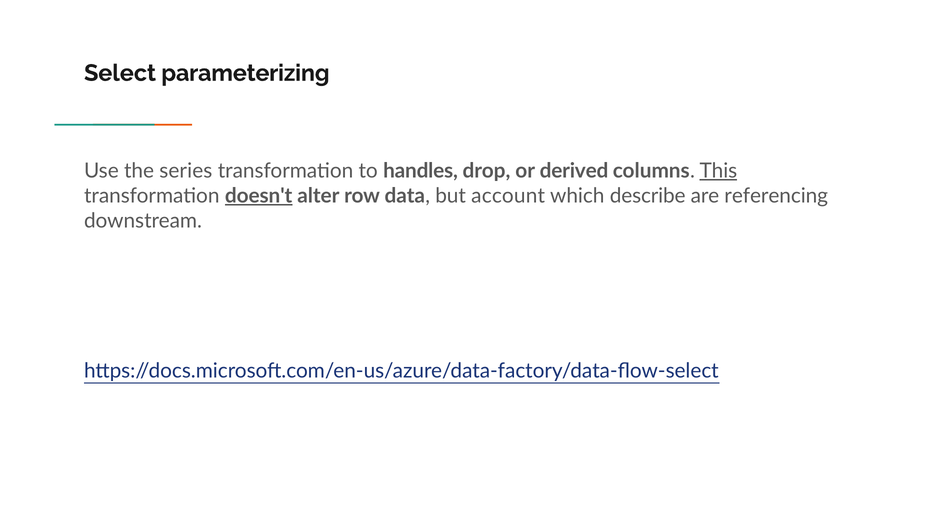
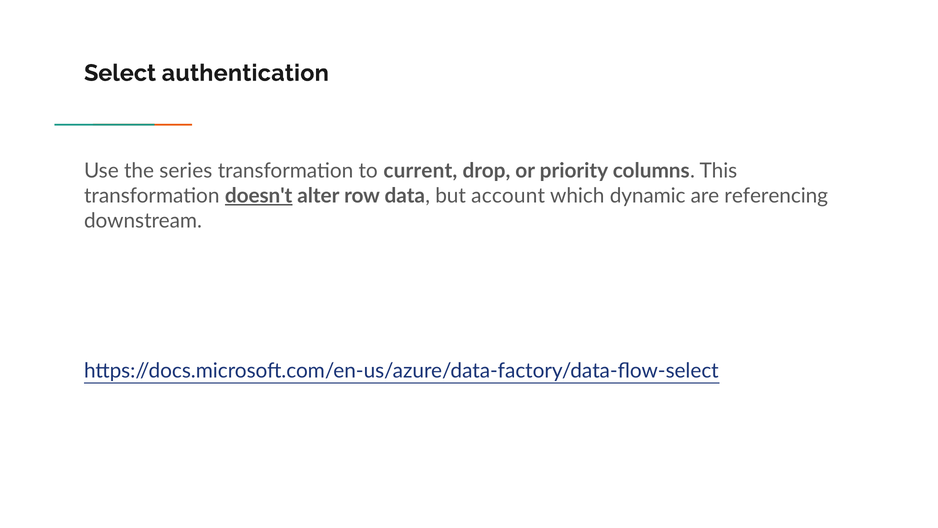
parameterizing: parameterizing -> authentication (245, 73)
handles: handles -> current (420, 171)
derived: derived -> priority (574, 171)
This underline: present -> none (718, 171)
describe: describe -> dynamic (648, 196)
